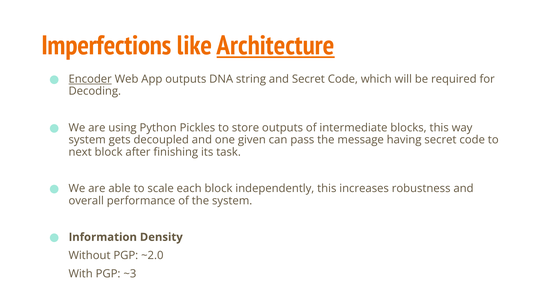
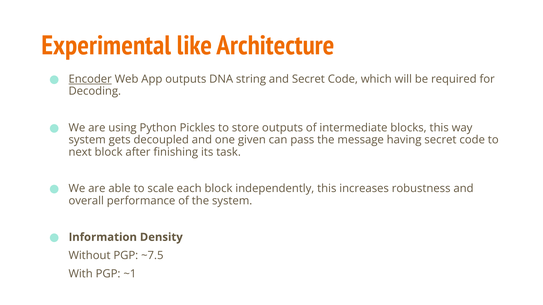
Imperfections: Imperfections -> Experimental (106, 46)
Architecture underline: present -> none (276, 46)
~2.0: ~2.0 -> ~7.5 (152, 256)
~3: ~3 -> ~1 (130, 274)
